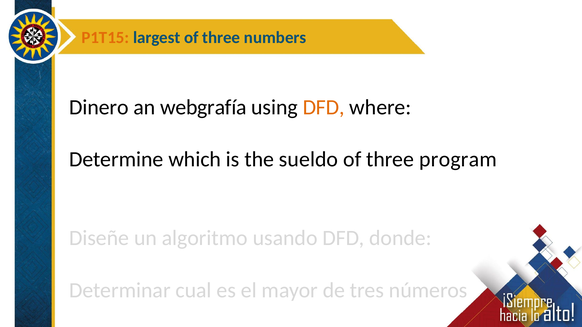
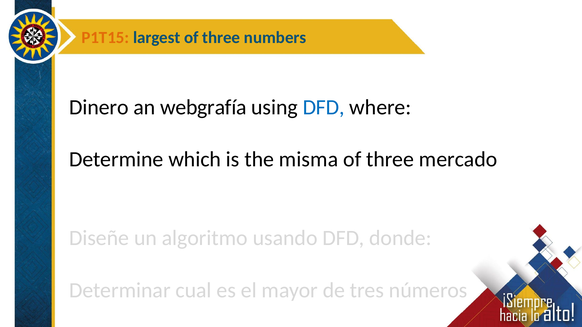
DFD colour: orange -> blue (324, 107)
sueldo: sueldo -> misma (309, 160)
program: program -> mercado (458, 160)
